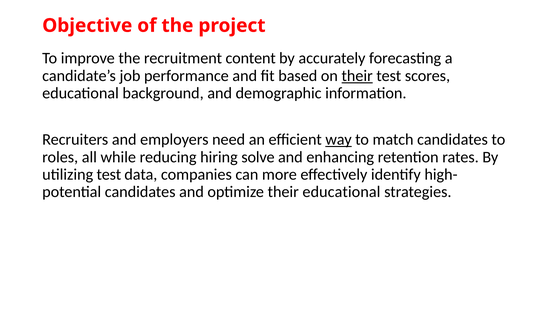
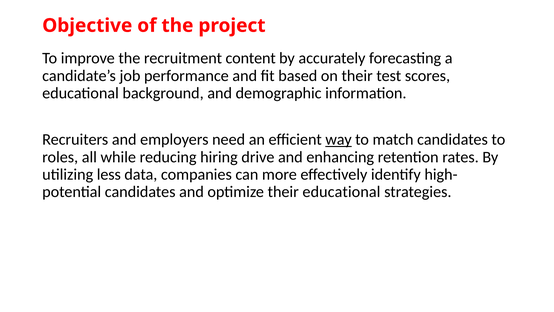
their underline: present -> none (357, 76)
solve: solve -> drive (258, 157)
utilizing test: test -> less (109, 174)
